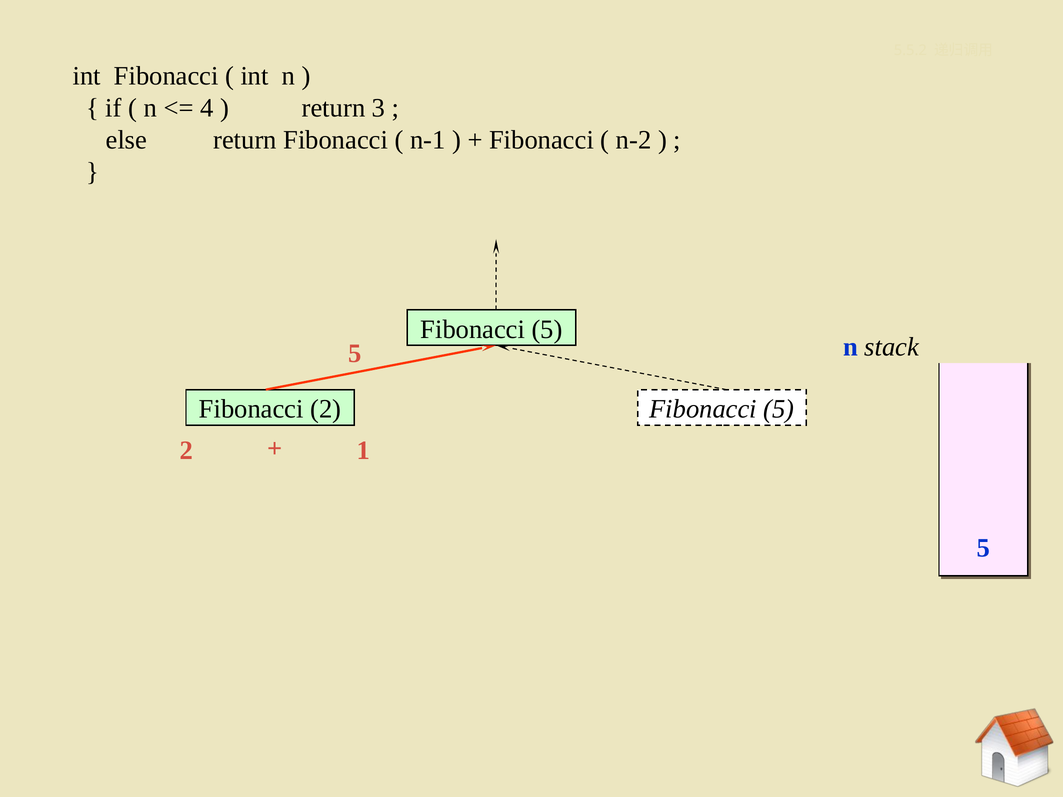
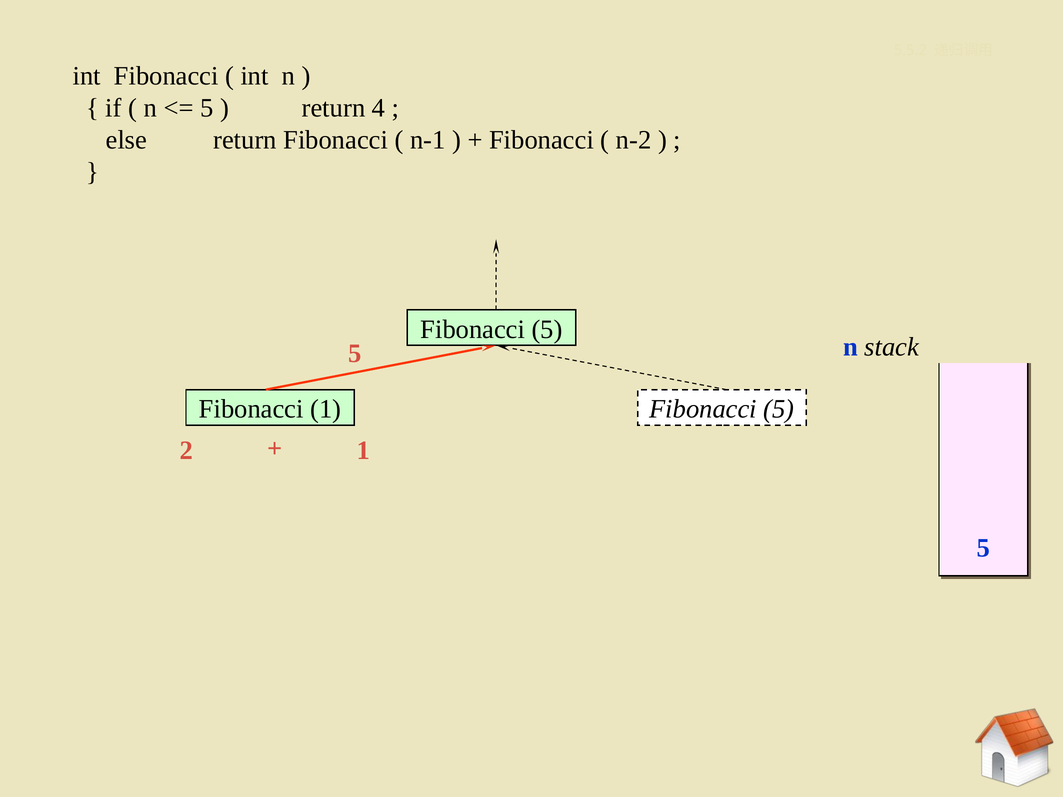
4: 4 -> 5 (207, 108)
return 3: 3 -> 4 (378, 108)
Fibonacci 2: 2 -> 1 (326, 409)
